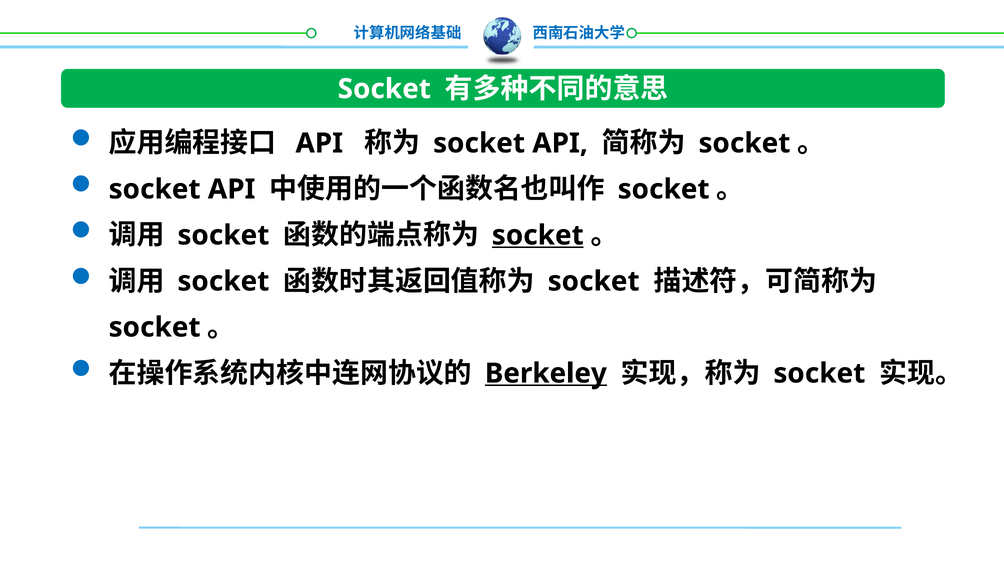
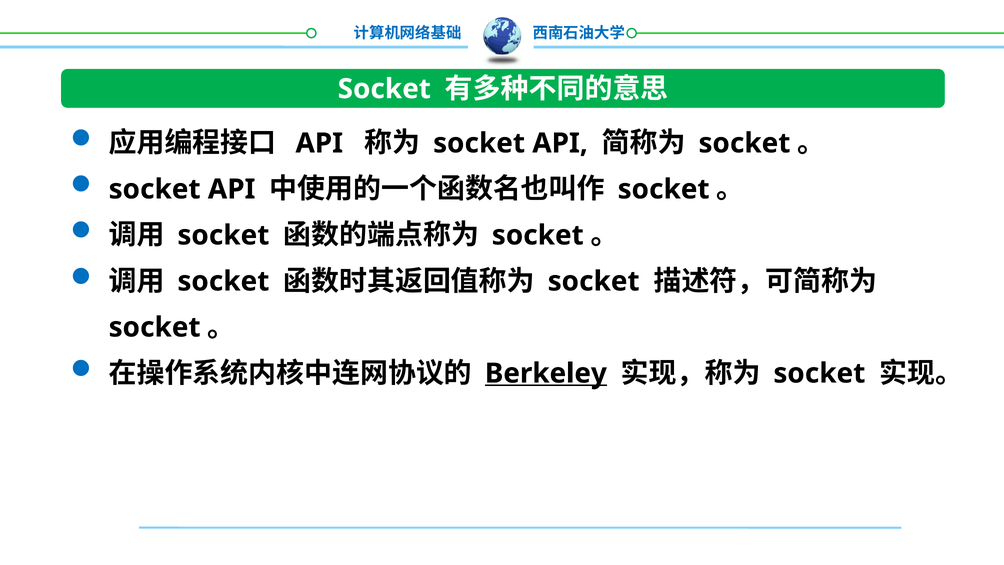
socket underline: present -> none (538, 235)
